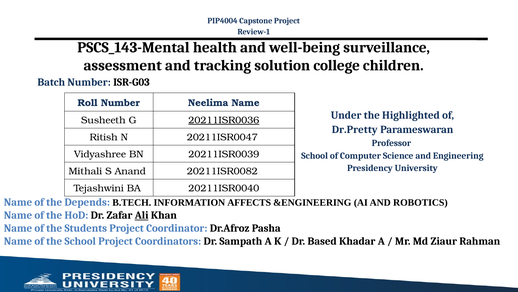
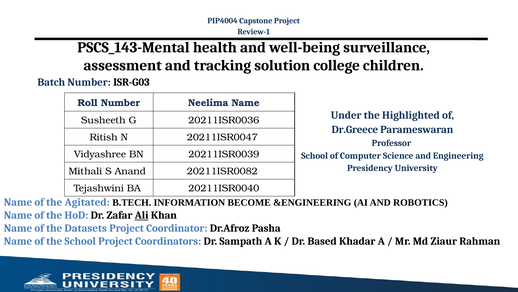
20211ISR0036 underline: present -> none (224, 120)
Dr.Pretty: Dr.Pretty -> Dr.Greece (355, 129)
Depends: Depends -> Agitated (87, 202)
AFFECTS: AFFECTS -> BECOME (249, 202)
Students: Students -> Datasets (86, 228)
